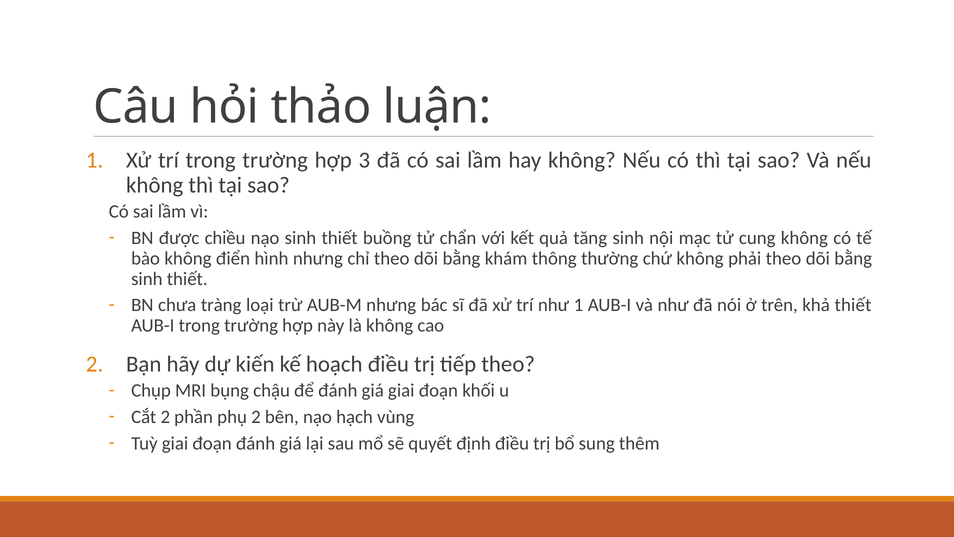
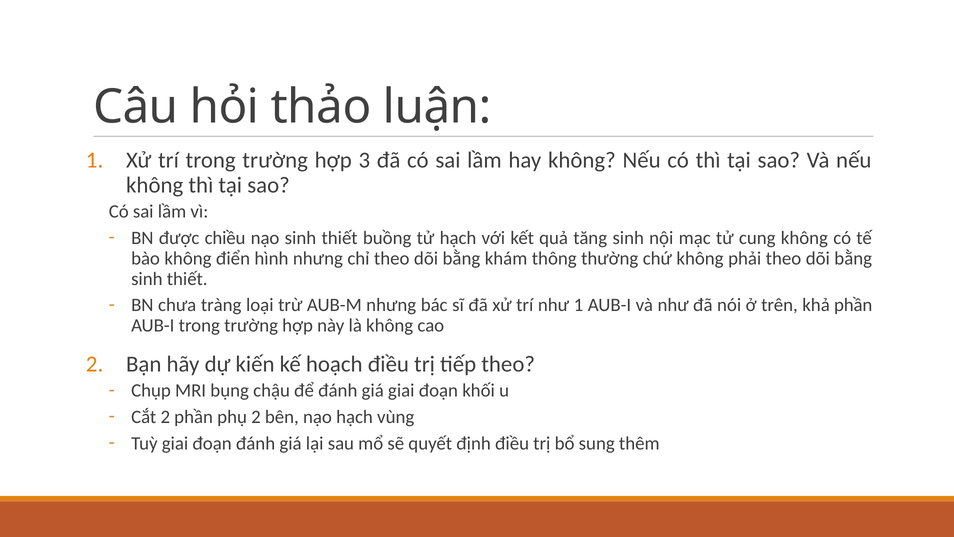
tử chẩn: chẩn -> hạch (458, 238)
khả thiết: thiết -> phần (853, 305)
